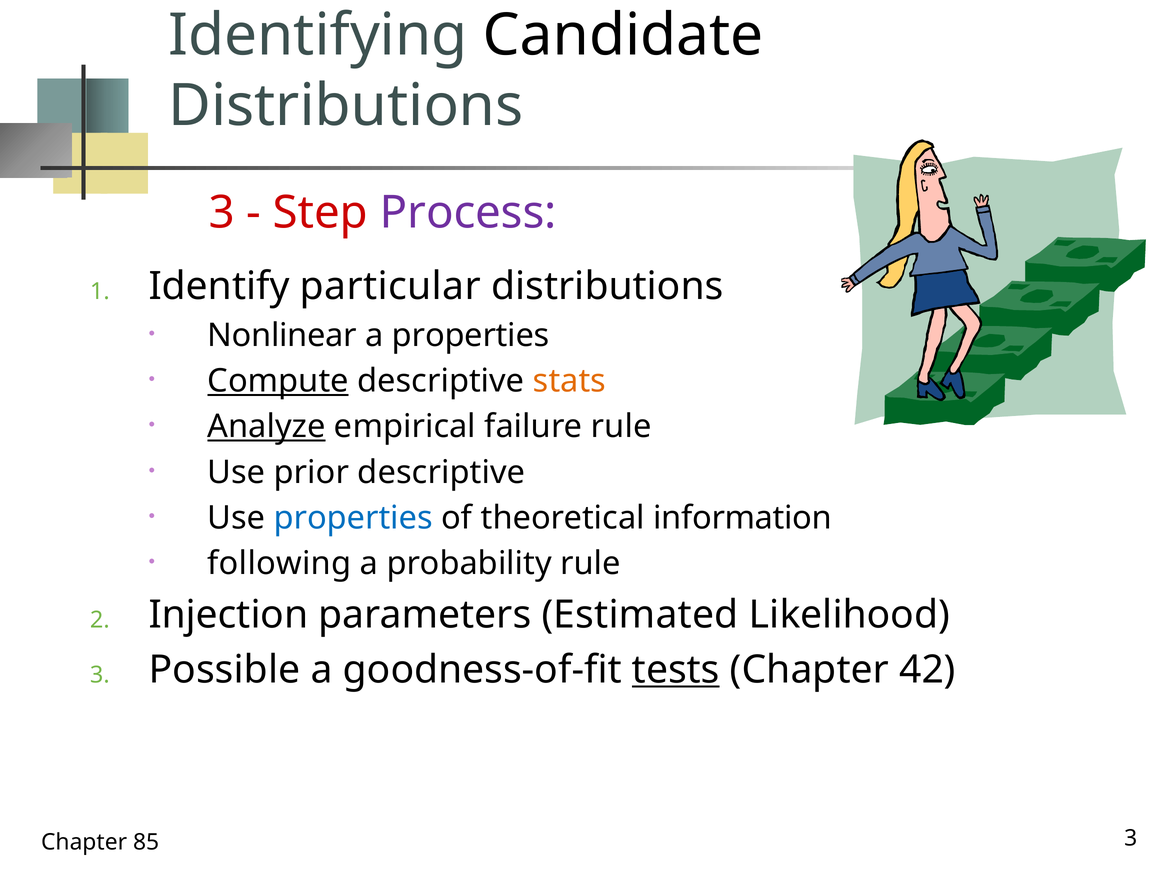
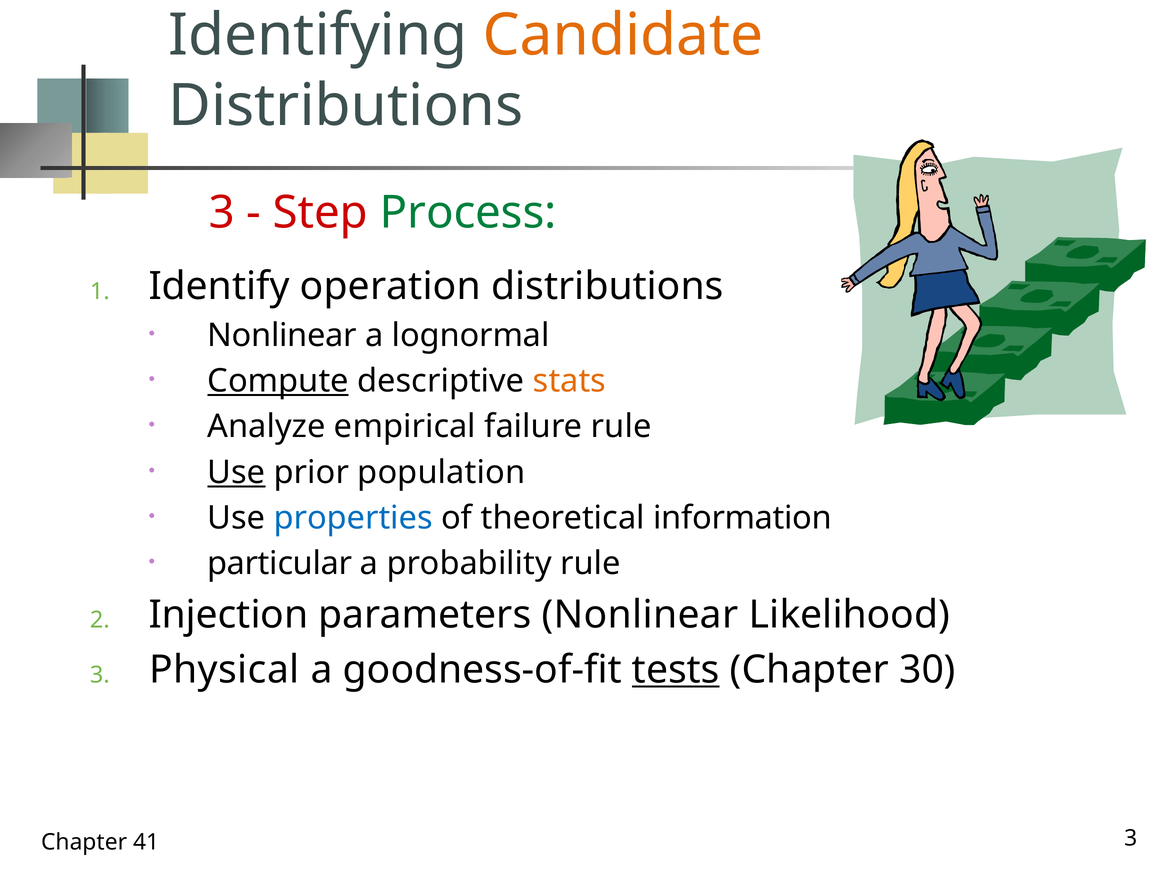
Candidate colour: black -> orange (623, 36)
Process colour: purple -> green (468, 213)
particular: particular -> operation (390, 286)
a properties: properties -> lognormal (471, 336)
Analyze underline: present -> none (266, 427)
Use underline: none -> present (236, 473)
prior descriptive: descriptive -> population (441, 473)
following: following -> particular (280, 564)
parameters Estimated: Estimated -> Nonlinear (640, 615)
Possible: Possible -> Physical (224, 670)
42: 42 -> 30 (927, 670)
85: 85 -> 41 (146, 843)
